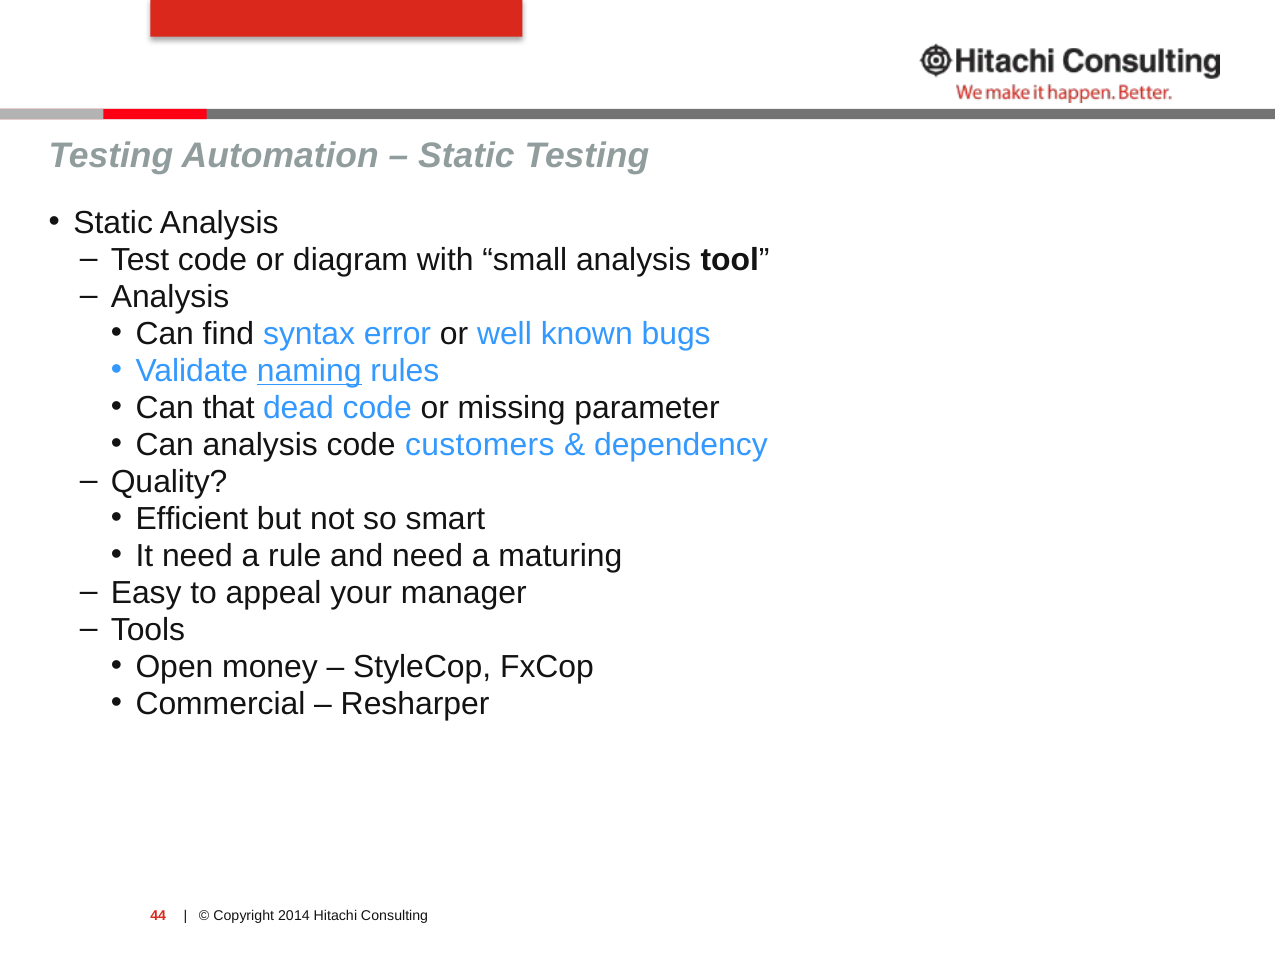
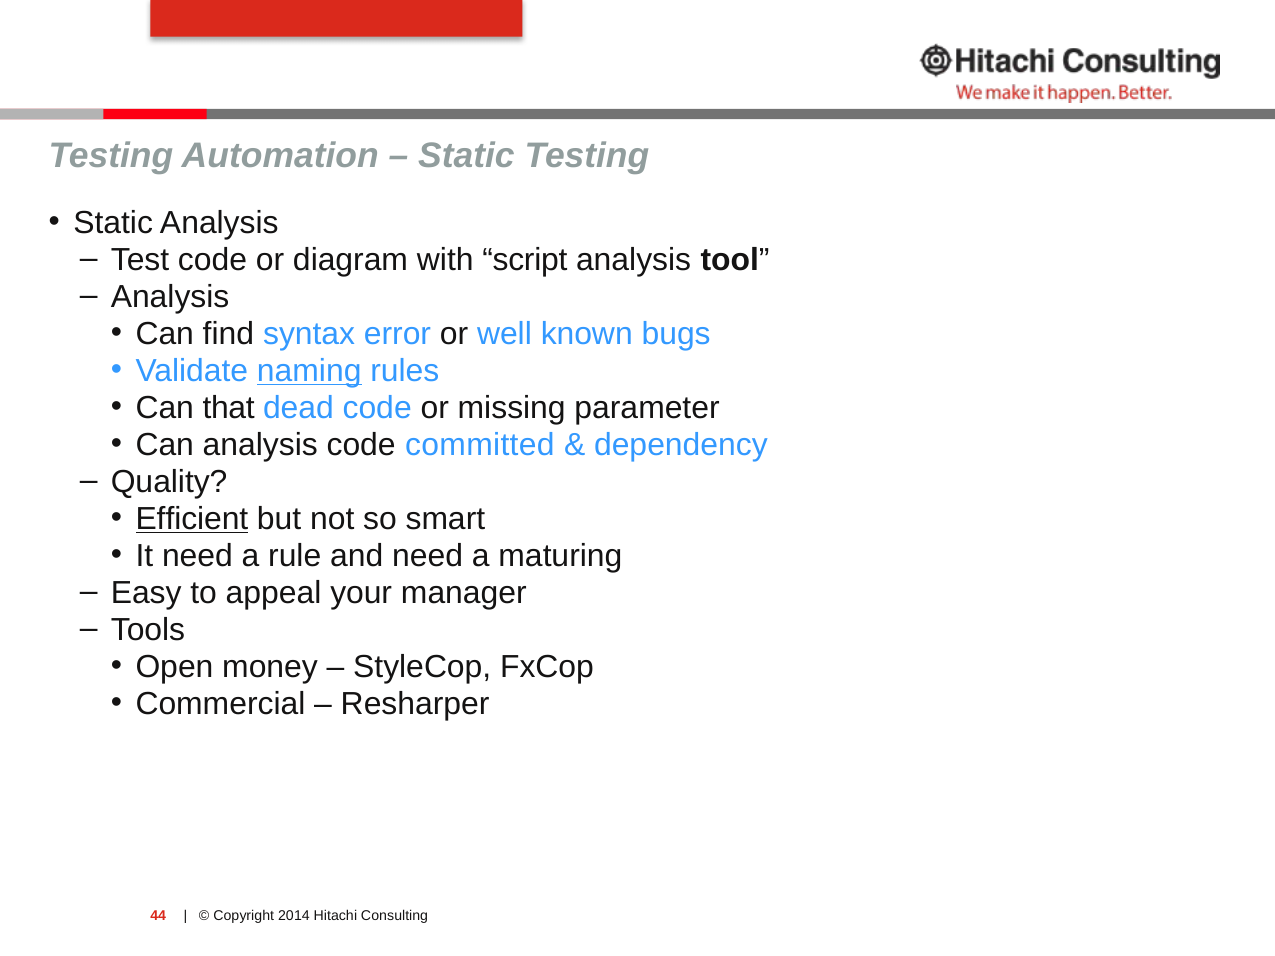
small: small -> script (525, 260)
customers: customers -> committed (480, 445)
Efficient underline: none -> present (192, 519)
